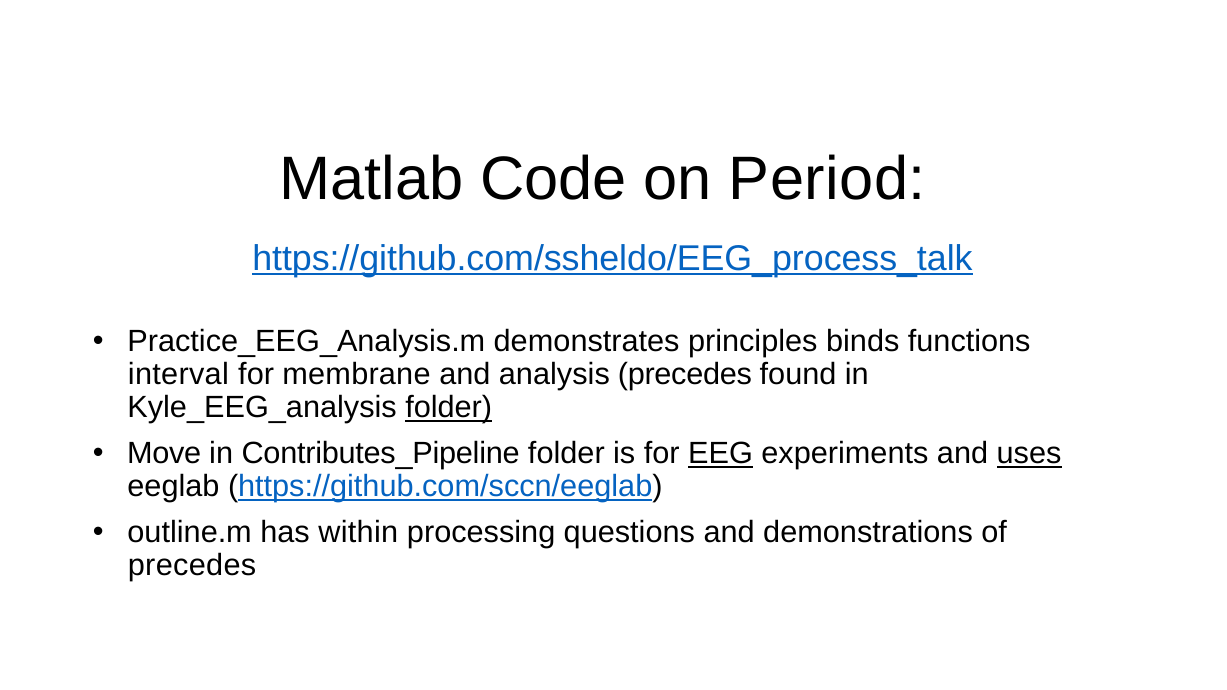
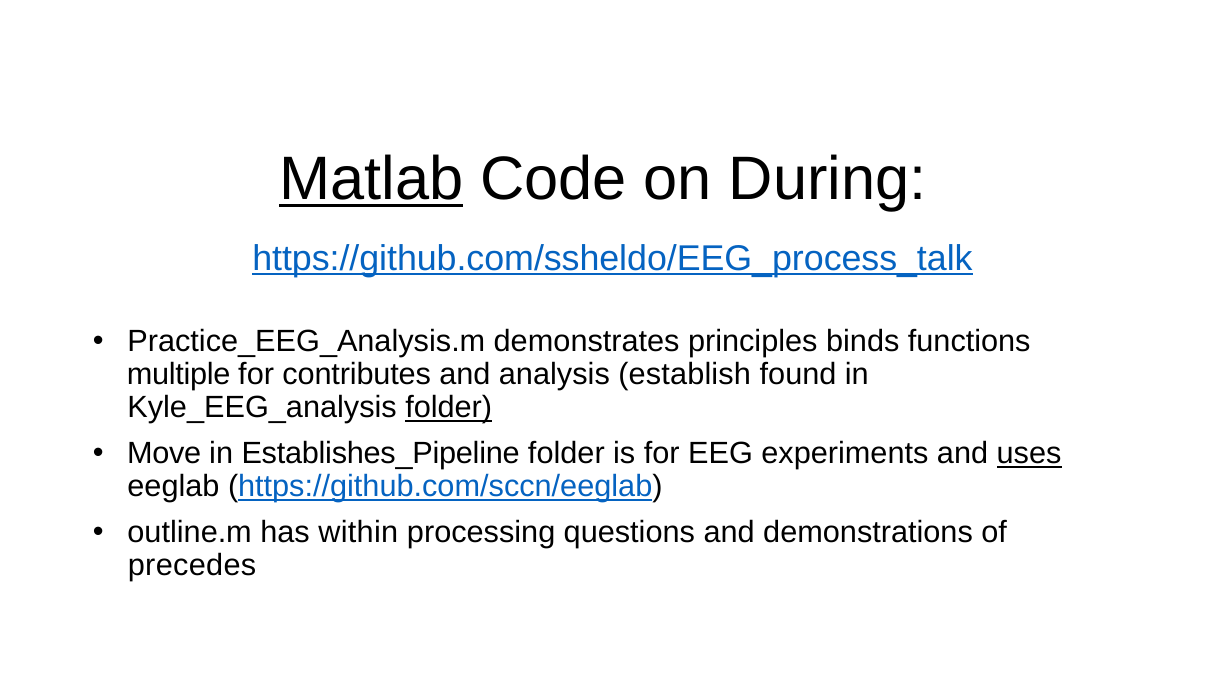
Matlab underline: none -> present (371, 179)
Period: Period -> During (828, 179)
interval: interval -> multiple (179, 375)
membrane: membrane -> contributes (357, 375)
analysis precedes: precedes -> establish (685, 375)
Contributes_Pipeline: Contributes_Pipeline -> Establishes_Pipeline (381, 454)
EEG underline: present -> none (721, 454)
